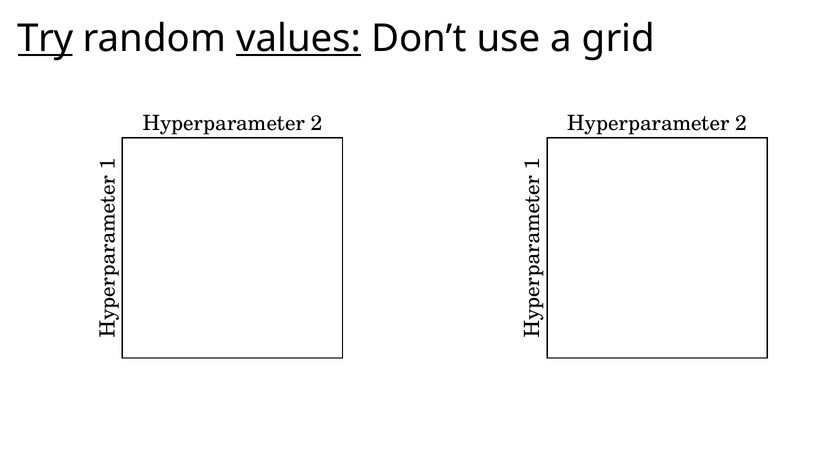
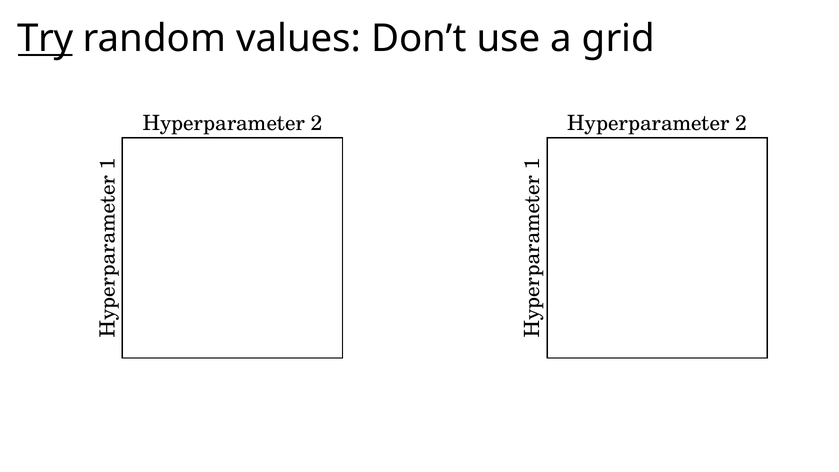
values underline: present -> none (299, 38)
